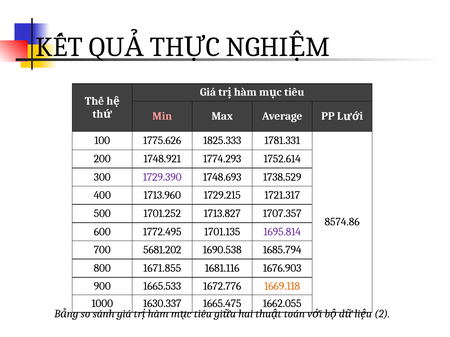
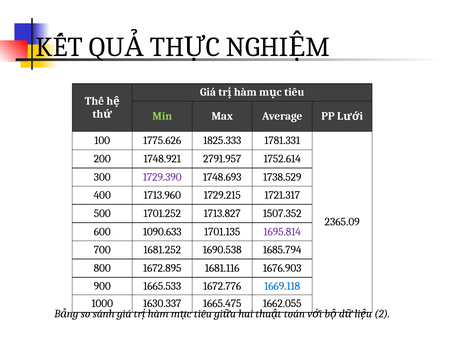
Min colour: pink -> light green (162, 116)
1774.293: 1774.293 -> 2791.957 (222, 159)
1707.357: 1707.357 -> 1507.352 (282, 214)
8574.86: 8574.86 -> 2365.09 (342, 222)
1772.495: 1772.495 -> 1090.633 (162, 232)
5681.202: 5681.202 -> 1681.252 (162, 250)
1671.855: 1671.855 -> 1672.895 (162, 269)
1669.118 colour: orange -> blue (282, 286)
